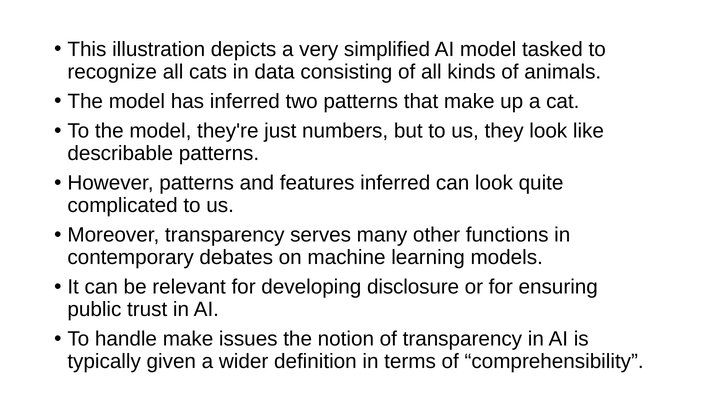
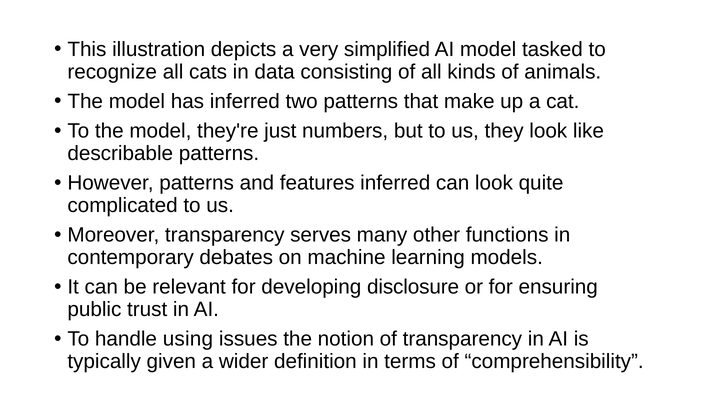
handle make: make -> using (188, 339)
